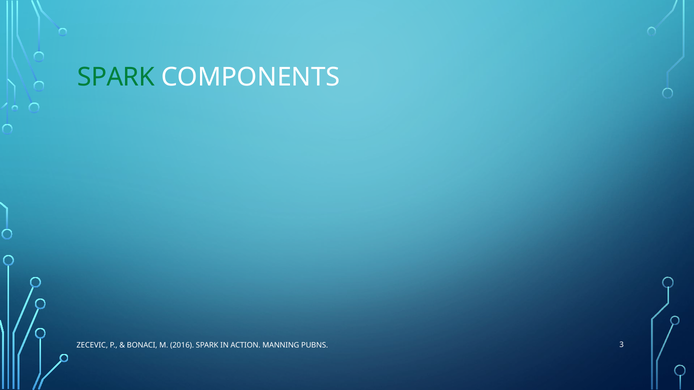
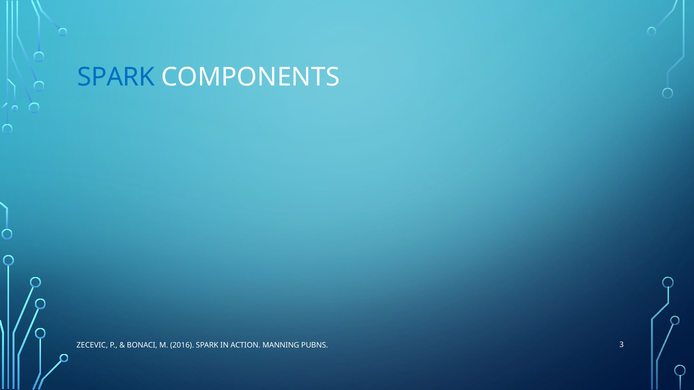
SPARK colour: green -> blue (116, 77)
